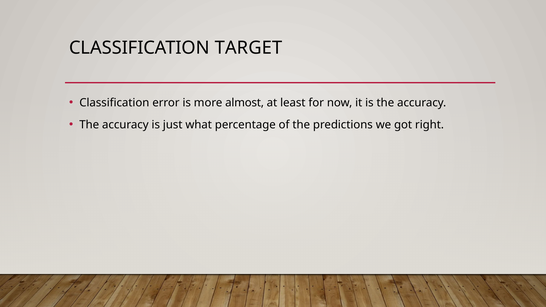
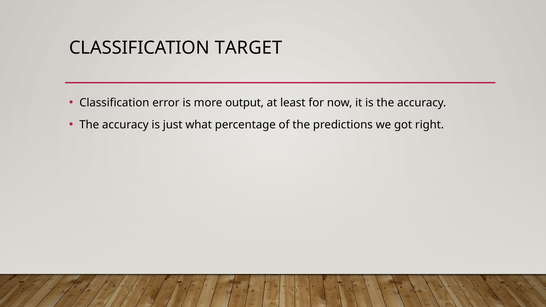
almost: almost -> output (245, 103)
